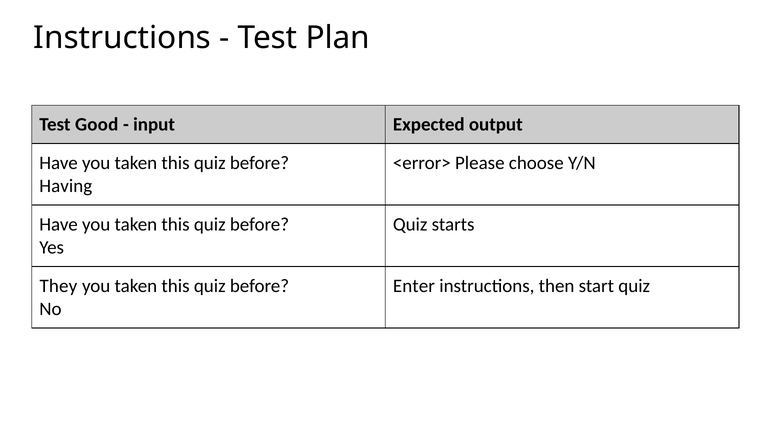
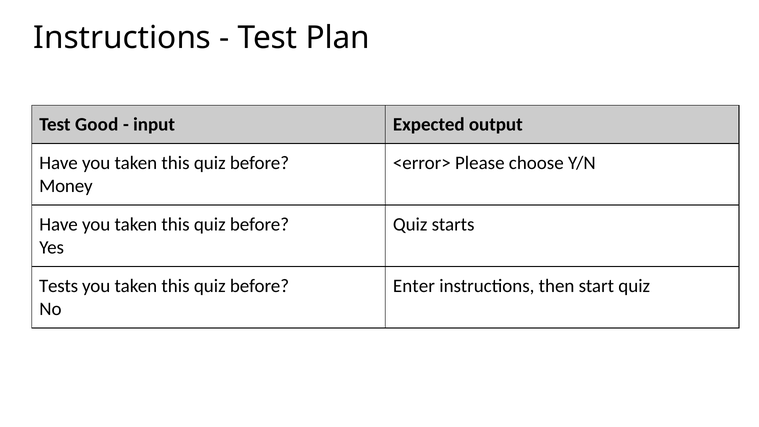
Having: Having -> Money (66, 186)
They: They -> Tests (59, 286)
